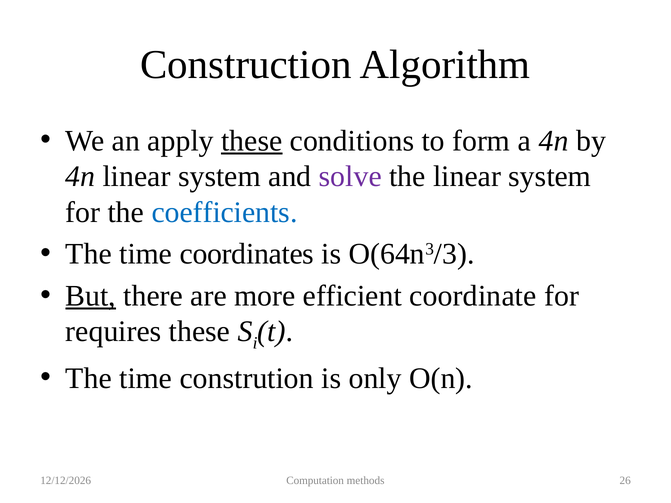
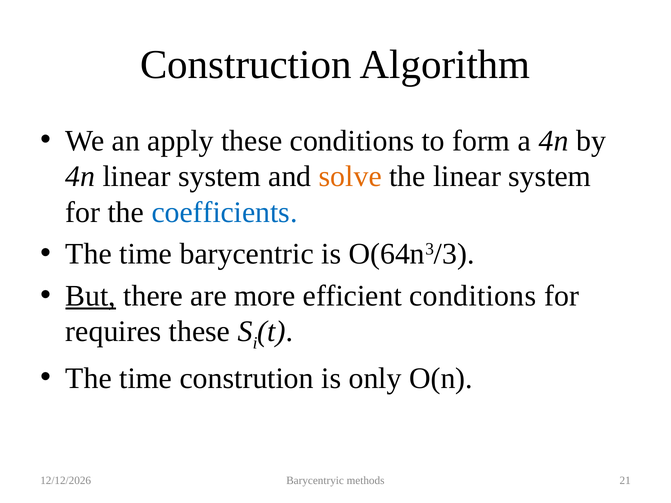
these underline: present -> none (252, 141)
solve colour: purple -> orange (350, 177)
coordinates: coordinates -> barycentric (247, 254)
efficient coordinate: coordinate -> conditions (473, 296)
Computation: Computation -> Barycentryic (315, 481)
26: 26 -> 21 (625, 481)
